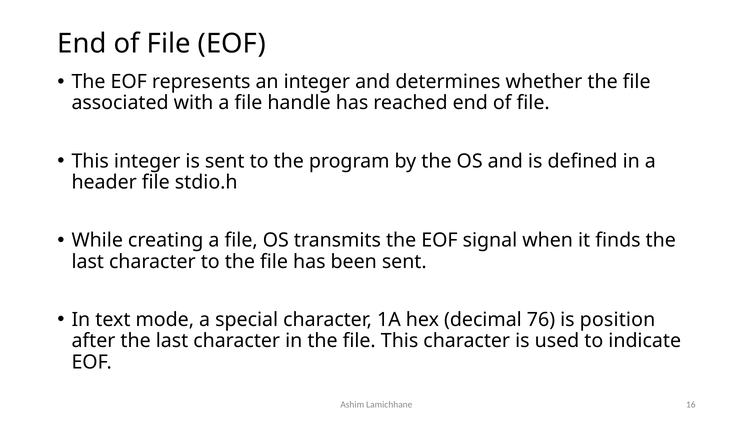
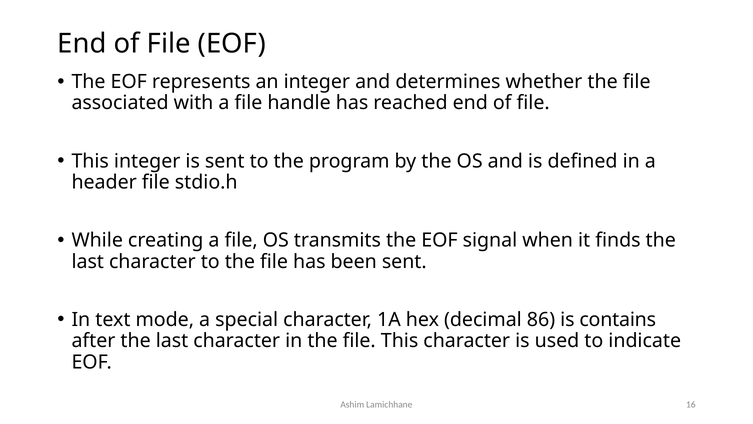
76: 76 -> 86 (541, 319)
position: position -> contains (618, 319)
